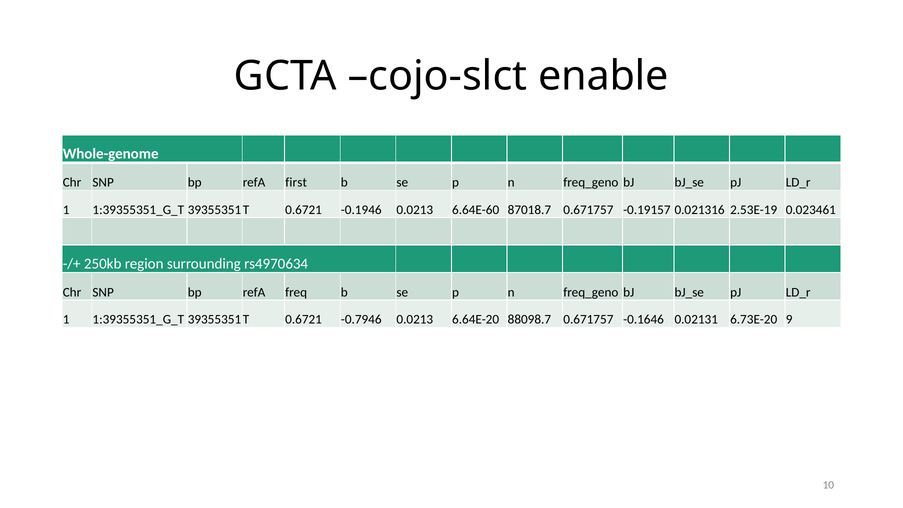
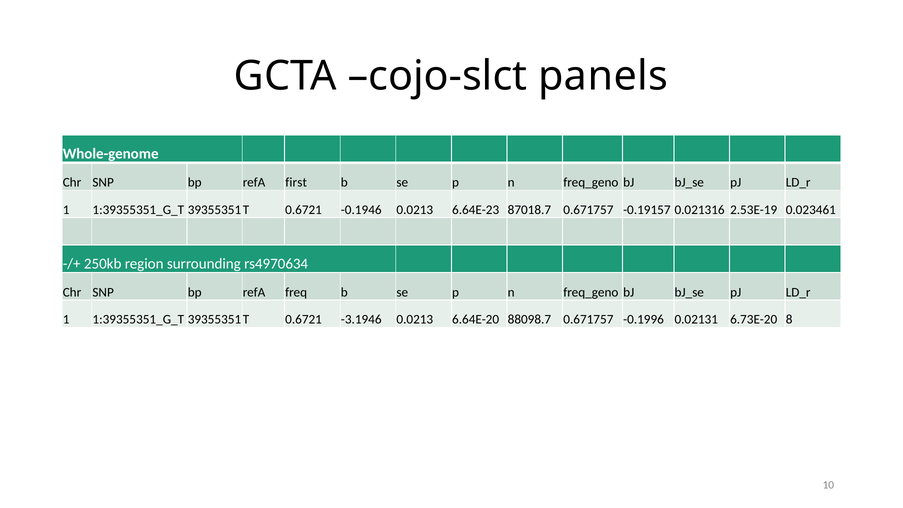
enable: enable -> panels (603, 76)
6.64E-60: 6.64E-60 -> 6.64E-23 (476, 210)
-0.7946: -0.7946 -> -3.1946 (361, 320)
-0.1646: -0.1646 -> -0.1996 (644, 320)
9: 9 -> 8 (789, 320)
